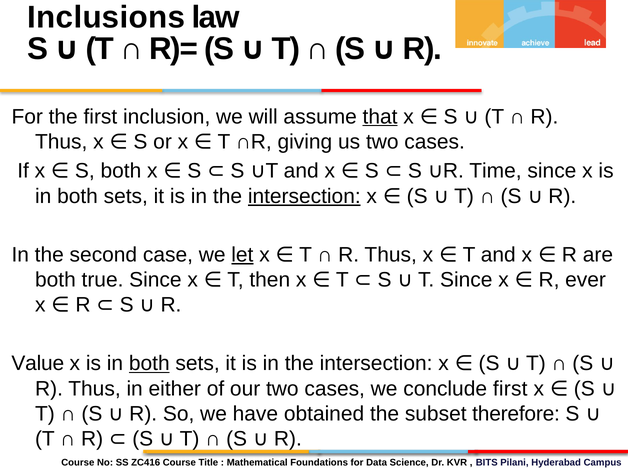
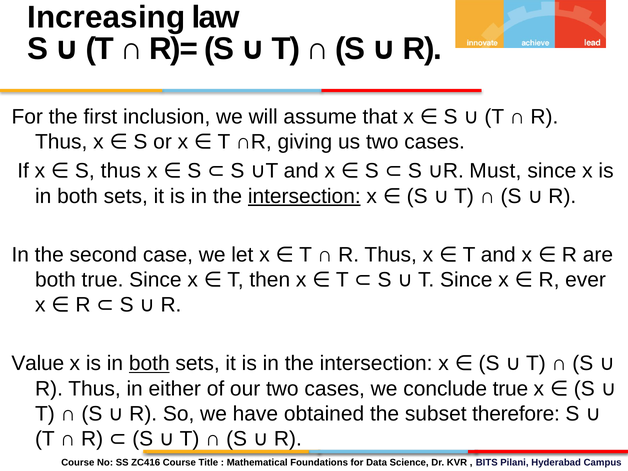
Inclusions: Inclusions -> Increasing (106, 17)
that underline: present -> none (380, 117)
S both: both -> thus (121, 171)
Time: Time -> Must (495, 171)
let underline: present -> none (242, 255)
conclude first: first -> true (510, 389)
